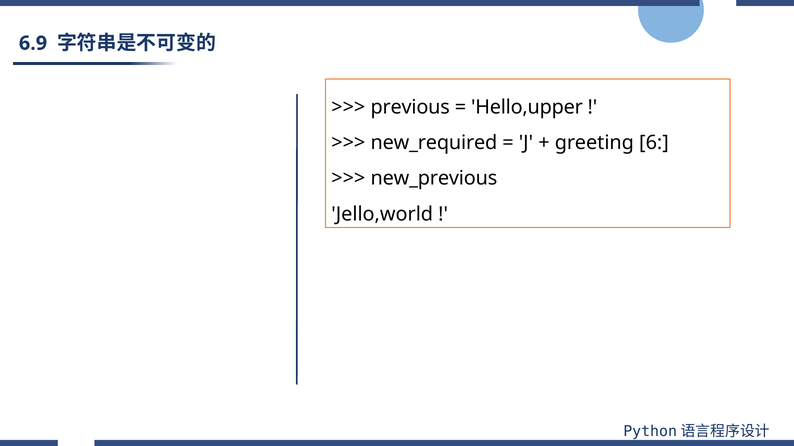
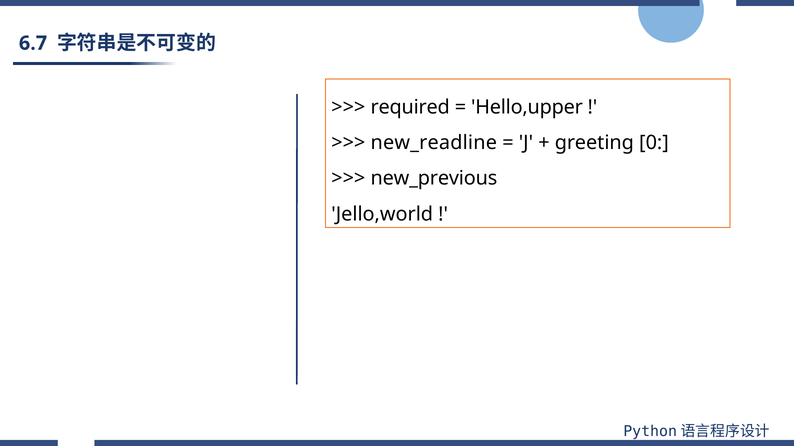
6.9: 6.9 -> 6.7 (33, 43)
previous: previous -> required (410, 107)
new_required: new_required -> new_readline (434, 143)
6: 6 -> 0 (654, 143)
